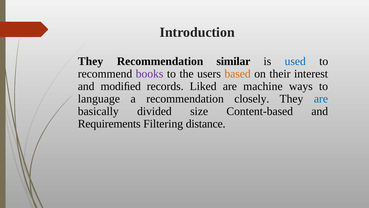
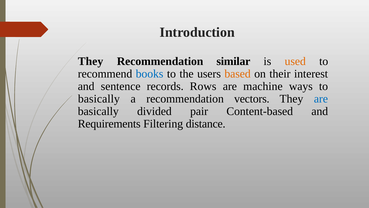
used colour: blue -> orange (295, 61)
books colour: purple -> blue (150, 74)
modiﬁed: modiﬁed -> sentence (121, 86)
Liked: Liked -> Rows (203, 86)
language: language -> basically (99, 99)
closely: closely -> vectors (252, 99)
size: size -> pair (199, 111)
